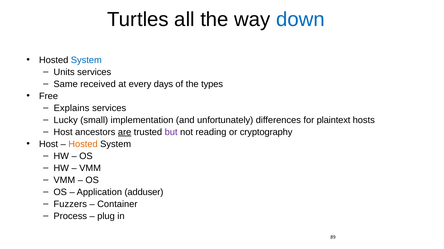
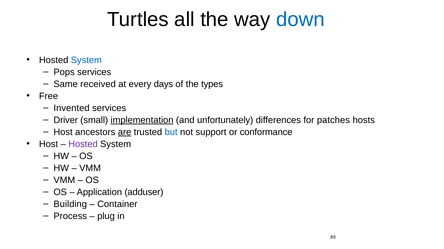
Units: Units -> Pops (64, 72)
Explains: Explains -> Invented (72, 108)
Lucky: Lucky -> Driver (66, 120)
implementation underline: none -> present (142, 120)
plaintext: plaintext -> patches (333, 120)
but colour: purple -> blue (171, 133)
reading: reading -> support (211, 133)
cryptography: cryptography -> conformance (266, 133)
Hosted colour: orange -> purple (83, 145)
Fuzzers: Fuzzers -> Building (70, 205)
